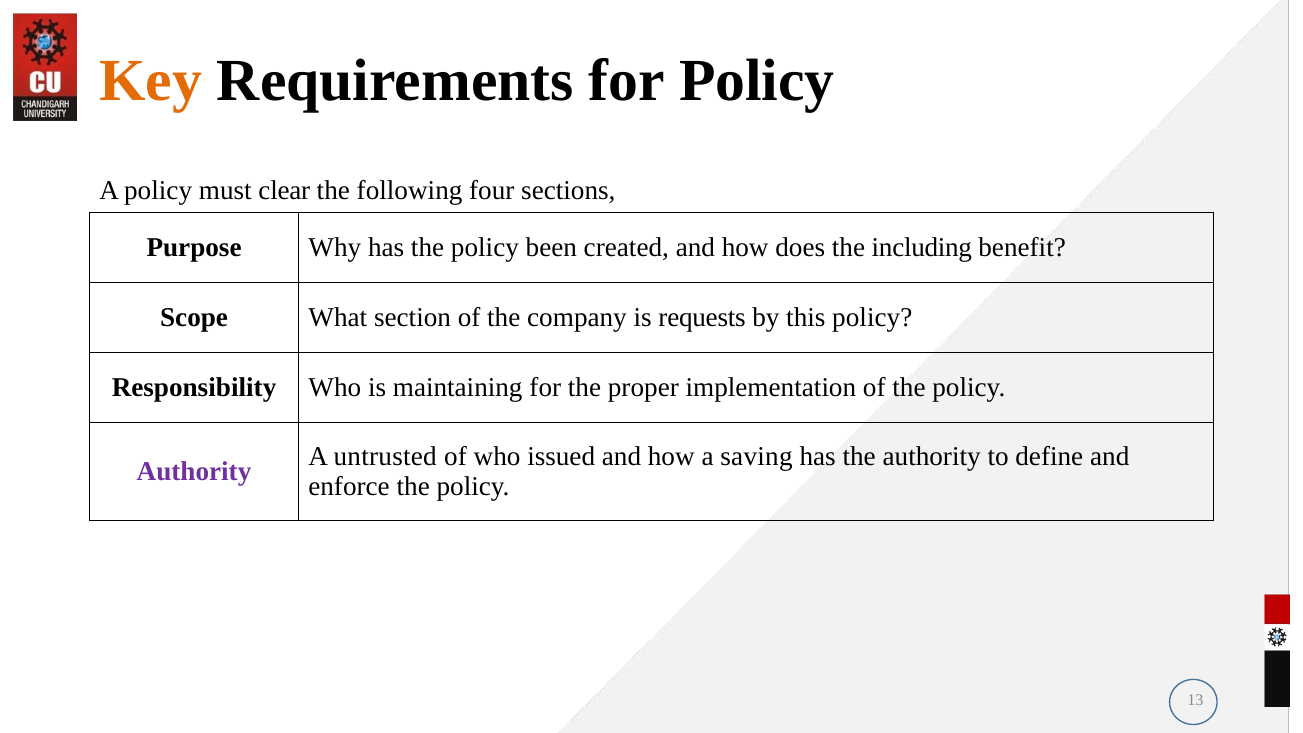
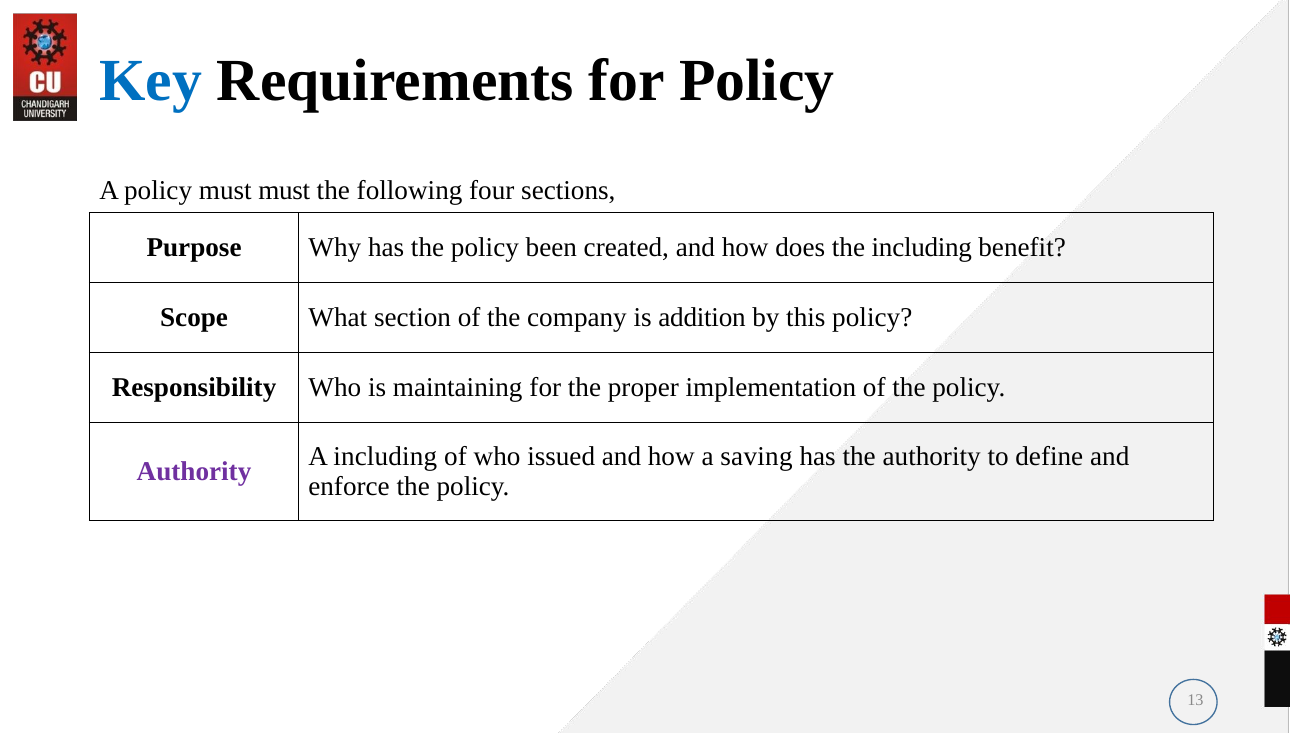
Key colour: orange -> blue (151, 80)
must clear: clear -> must (284, 190)
requests: requests -> addition (702, 318)
A untrusted: untrusted -> including (385, 457)
